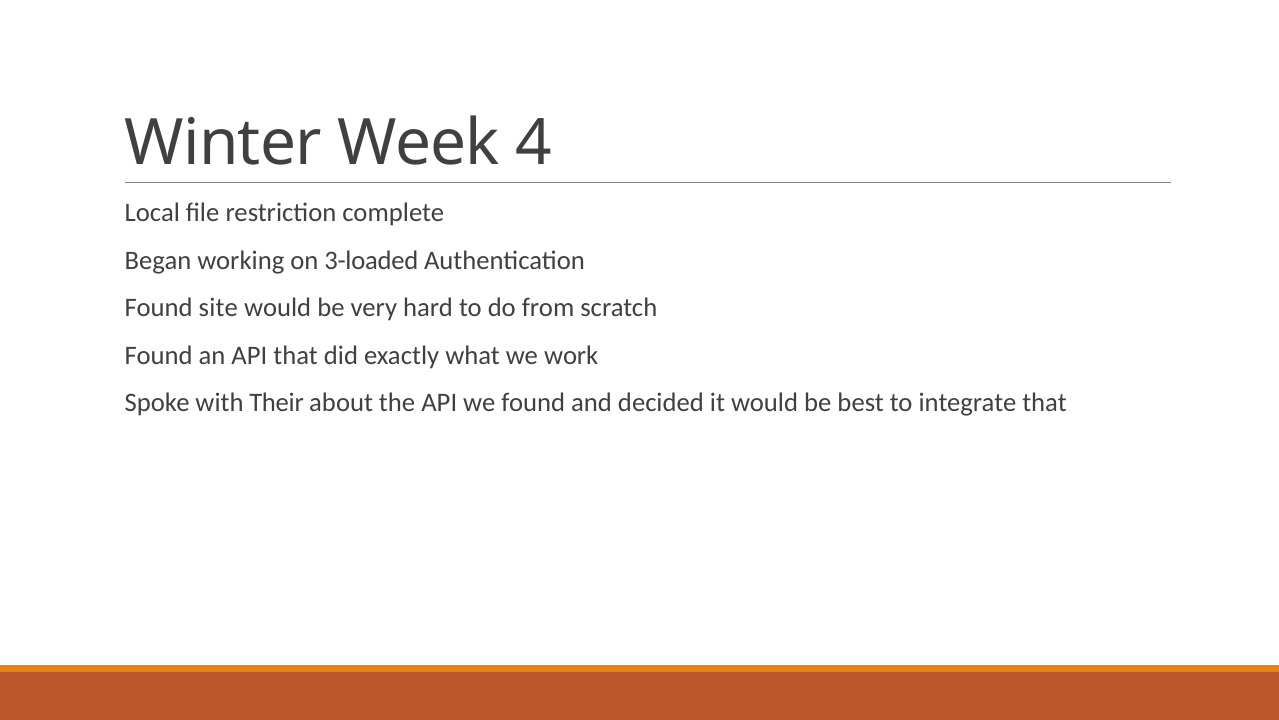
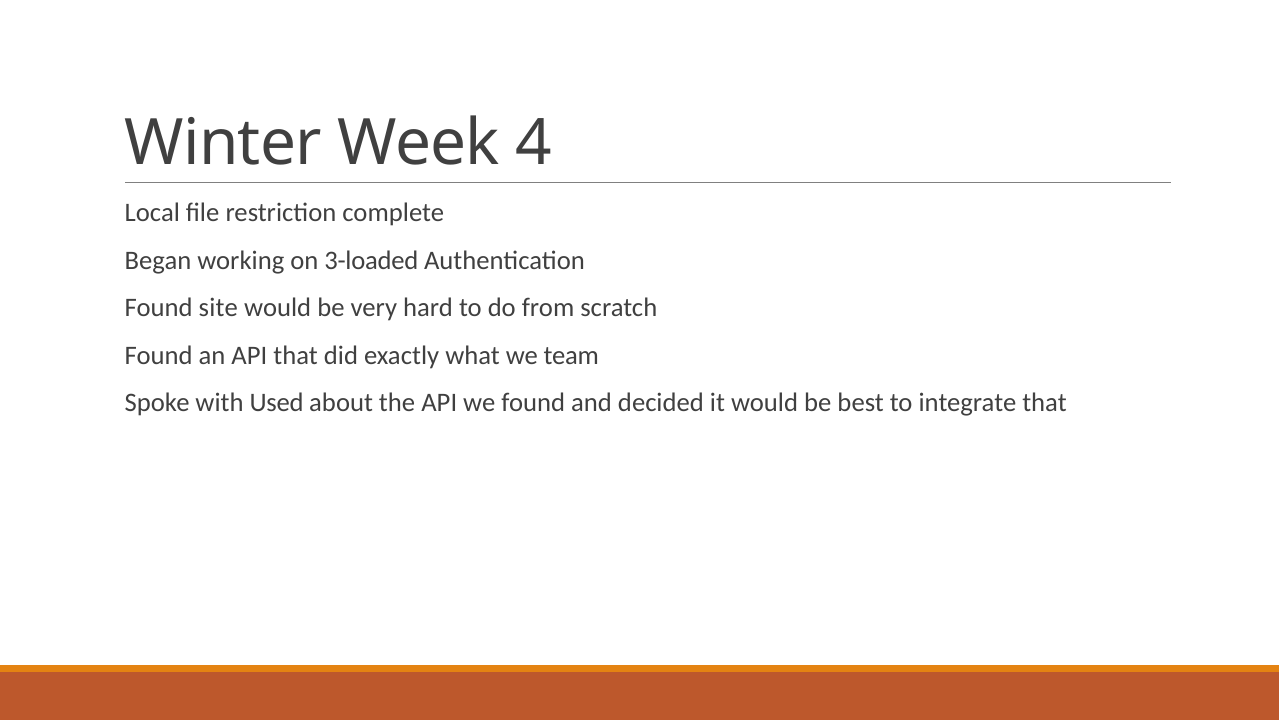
work: work -> team (571, 355)
Their: Their -> Used (277, 402)
